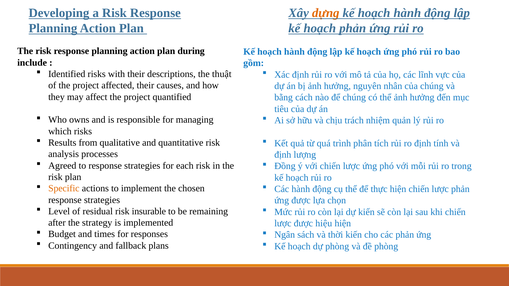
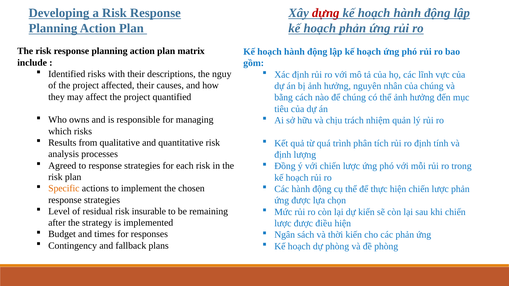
dựng colour: orange -> red (326, 13)
during: during -> matrix (191, 51)
thuật: thuật -> nguy (222, 74)
hiệu: hiệu -> điều (324, 224)
